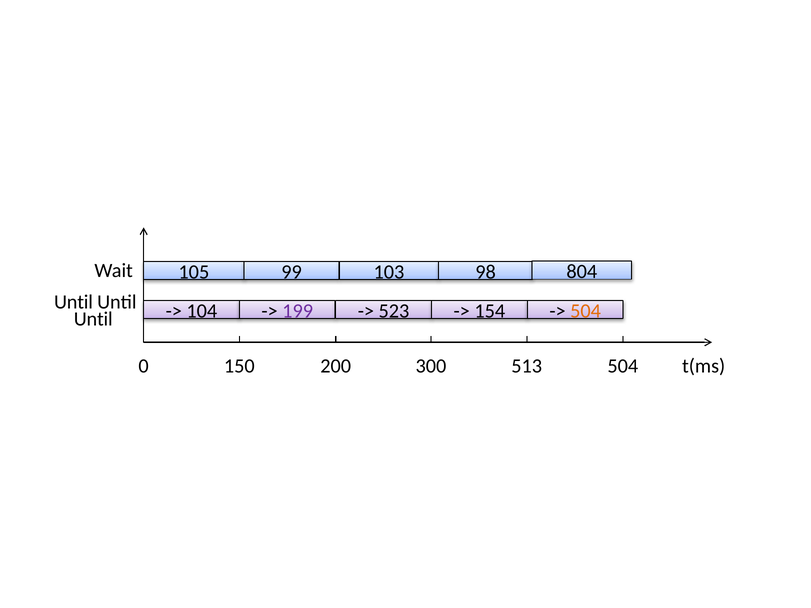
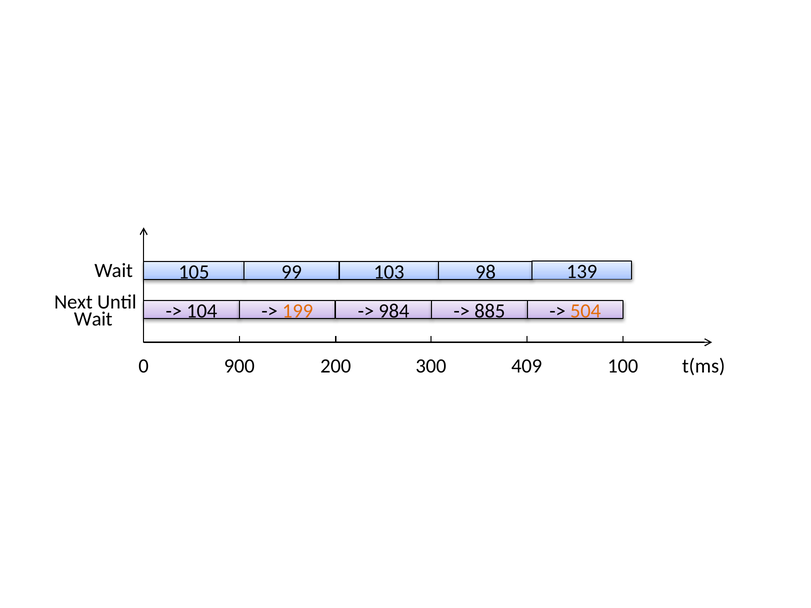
804: 804 -> 139 (582, 272)
Until: Until -> Next (73, 302)
Until: Until -> Wait (93, 319)
199 colour: purple -> orange (298, 311)
523: 523 -> 984 (394, 311)
154: 154 -> 885 (490, 311)
150: 150 -> 900 (239, 366)
513: 513 -> 409 (527, 366)
200 504: 504 -> 100 (623, 366)
